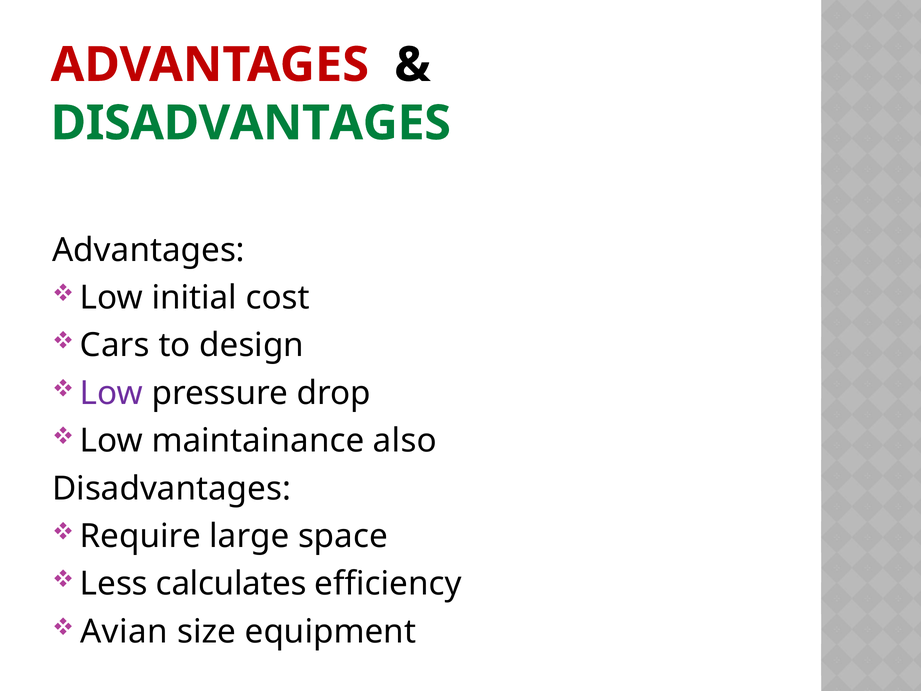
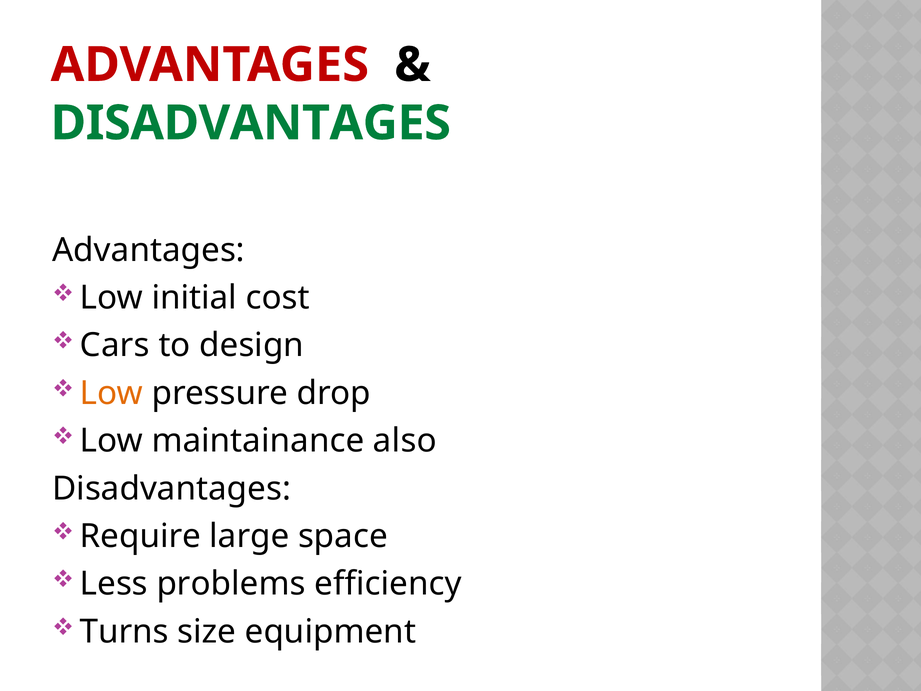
Low colour: purple -> orange (111, 393)
calculates: calculates -> problems (231, 584)
Avian: Avian -> Turns (124, 631)
